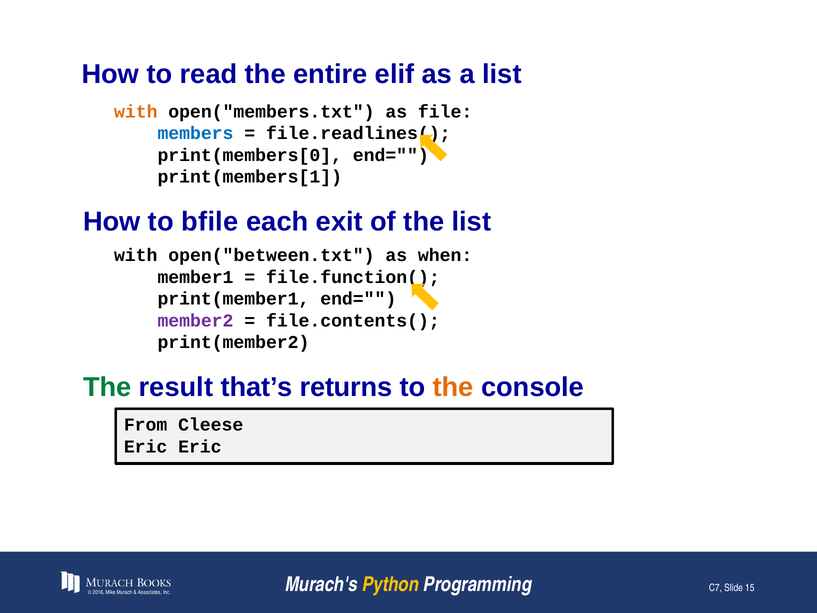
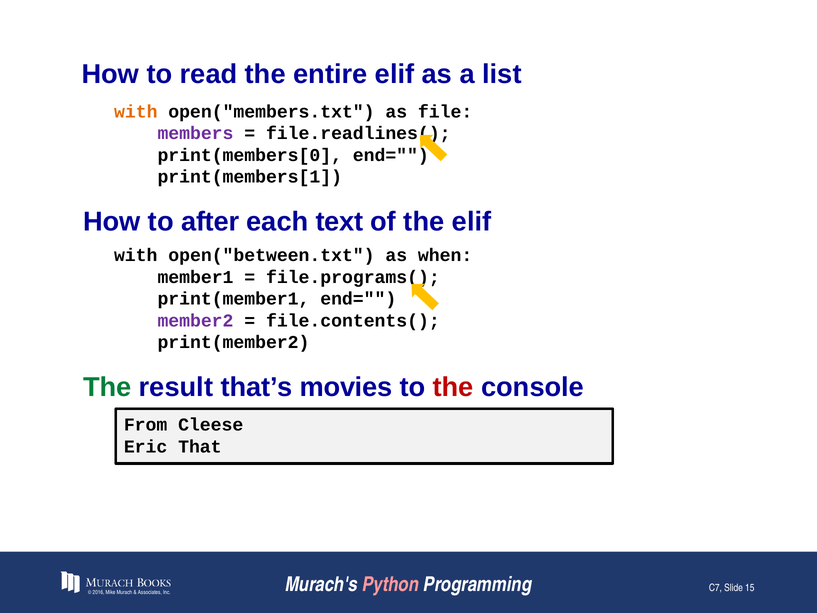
members colour: blue -> purple (195, 133)
bfile: bfile -> after (210, 222)
exit: exit -> text (339, 222)
the list: list -> elif (472, 222)
file.function(: file.function( -> file.programs( (353, 277)
returns: returns -> movies (346, 387)
the colour: orange -> red (453, 387)
Eric Eric: Eric -> That (200, 447)
Python colour: yellow -> pink (390, 584)
